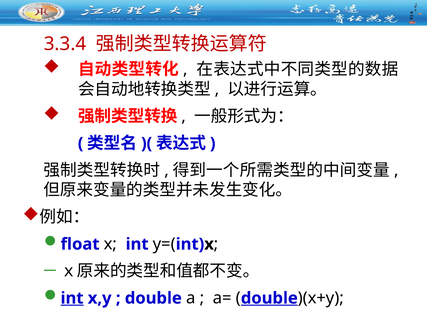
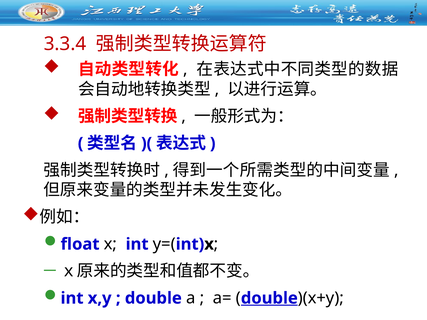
int underline: present -> none (72, 298)
